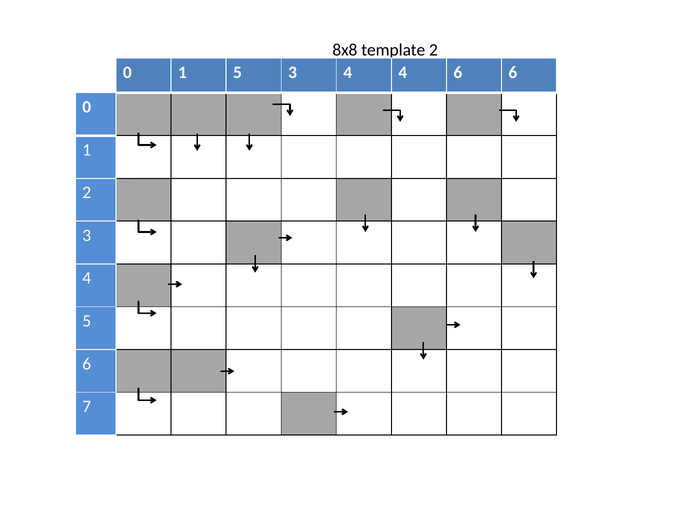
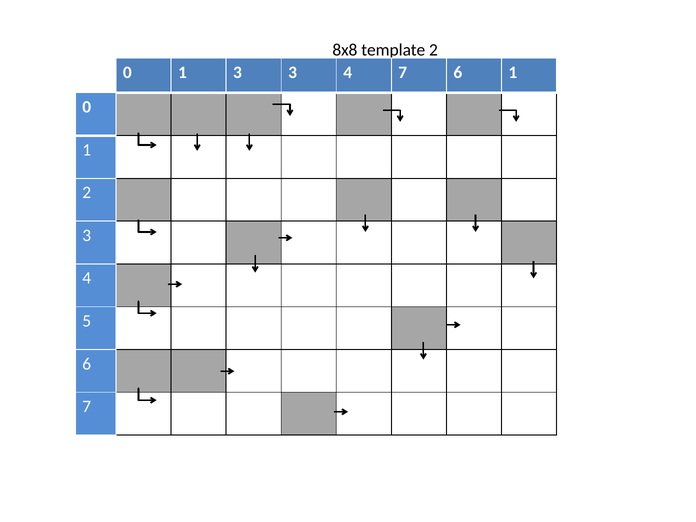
1 5: 5 -> 3 (238, 72)
4 4: 4 -> 7 (403, 72)
6 6: 6 -> 1 (513, 72)
